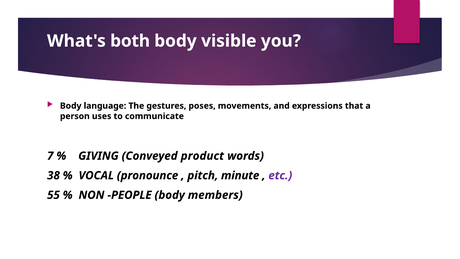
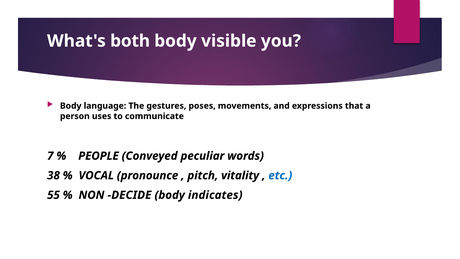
GIVING: GIVING -> PEOPLE (98, 156)
product: product -> peculiar (202, 156)
minute: minute -> vitality (240, 175)
etc colour: purple -> blue (280, 175)
PEOPLE: PEOPLE -> DECIDE (129, 195)
members: members -> indicates (215, 195)
